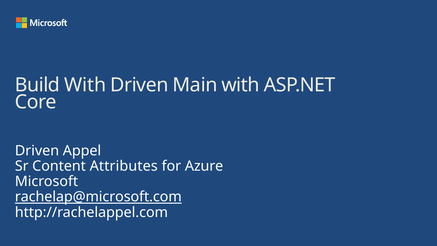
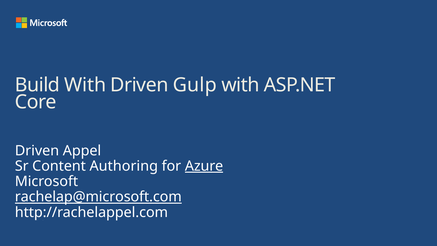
Main: Main -> Gulp (195, 85)
Attributes: Attributes -> Authoring (124, 166)
Azure underline: none -> present (204, 166)
